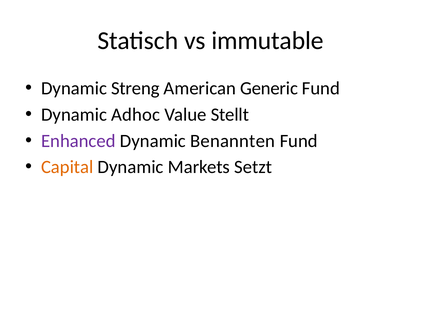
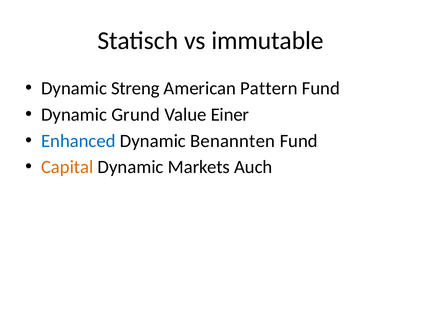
Generic: Generic -> Pattern (269, 88)
Adhoc: Adhoc -> Grund (136, 115)
Stellt: Stellt -> Einer (230, 115)
Enhanced colour: purple -> blue (78, 141)
Setzt: Setzt -> Auch (253, 167)
